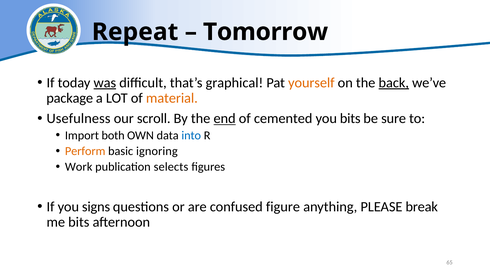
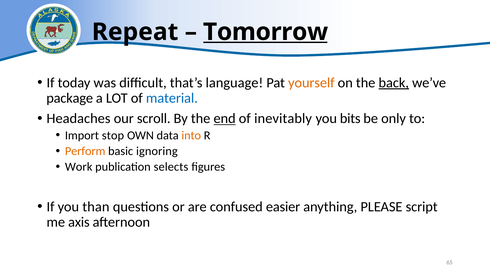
Tomorrow underline: none -> present (266, 32)
was underline: present -> none (105, 83)
graphical: graphical -> language (234, 83)
material colour: orange -> blue (172, 98)
Usefulness: Usefulness -> Headaches (79, 119)
cemented: cemented -> inevitably (283, 119)
sure: sure -> only (394, 119)
both: both -> stop (113, 136)
into colour: blue -> orange (191, 136)
signs: signs -> than (96, 207)
figure: figure -> easier (283, 207)
break: break -> script (422, 207)
me bits: bits -> axis (79, 223)
